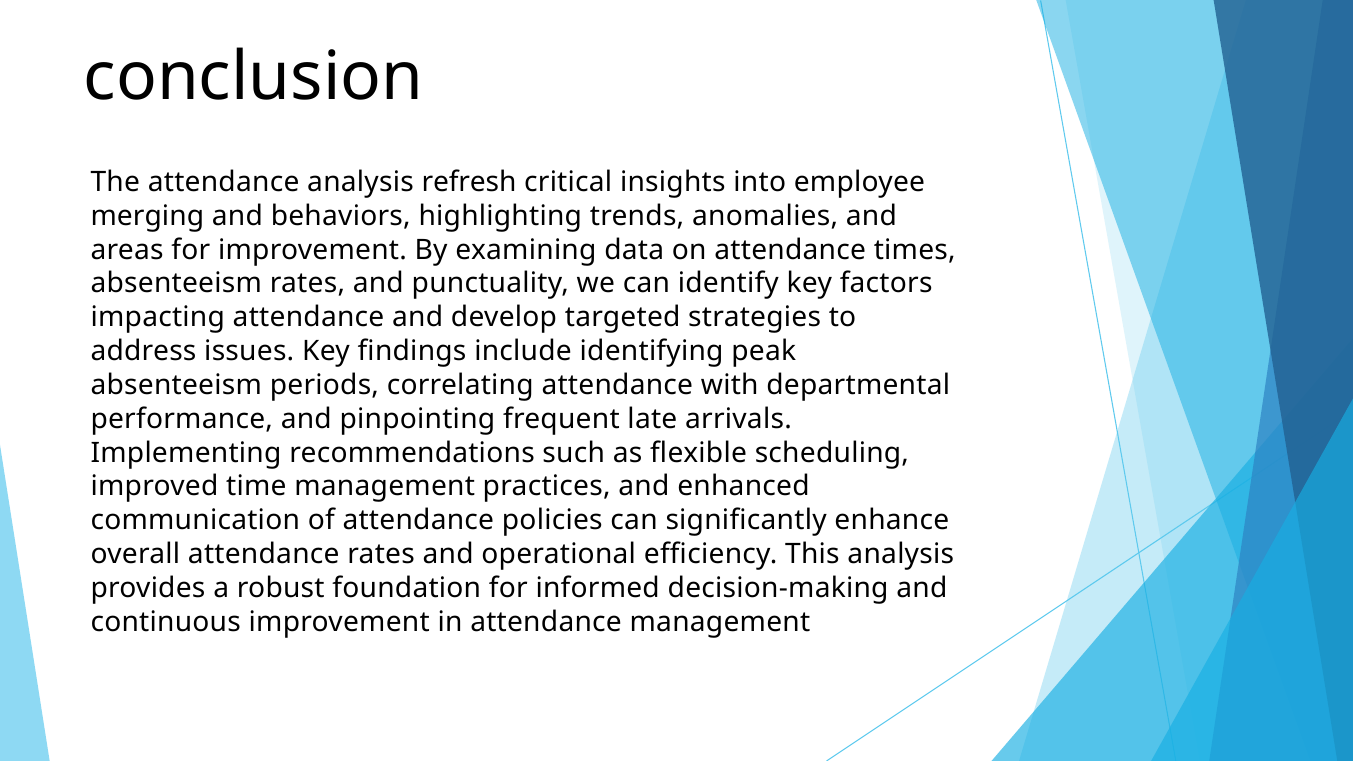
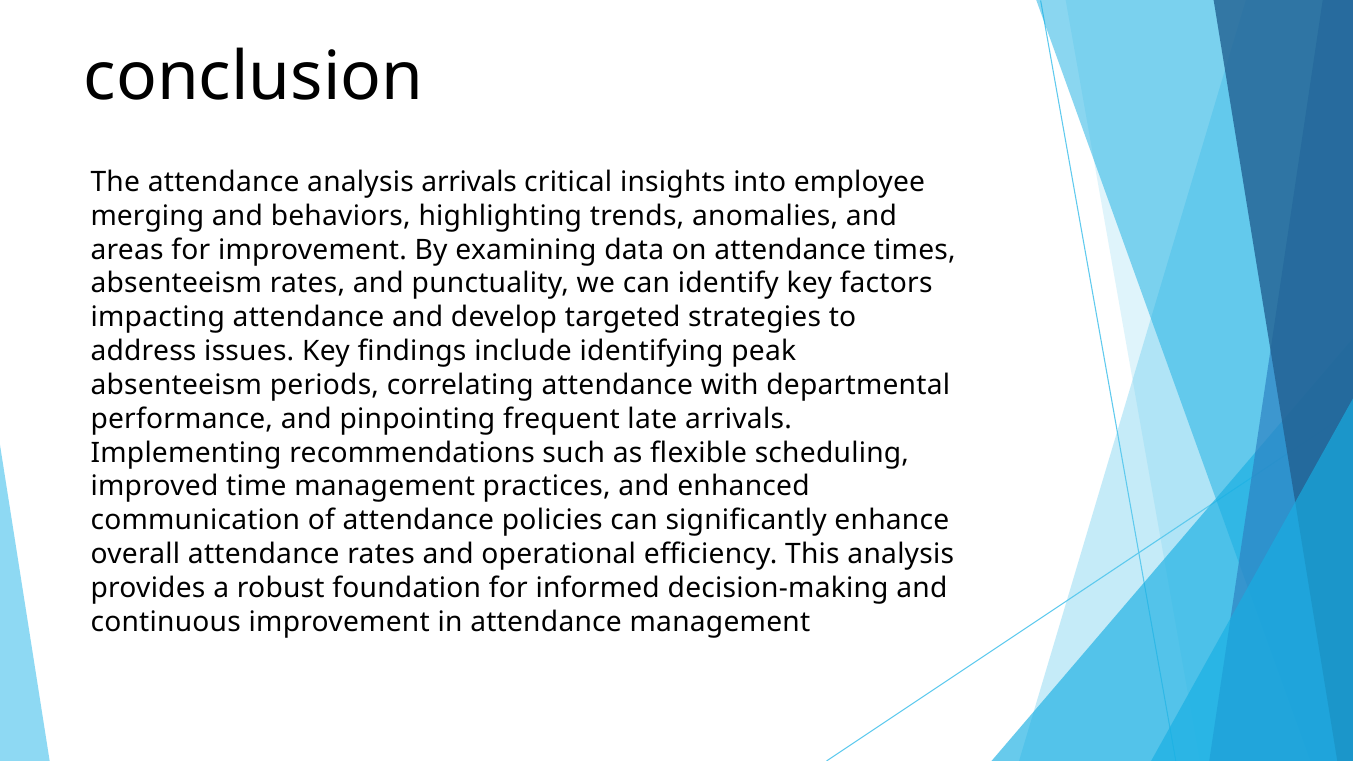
analysis refresh: refresh -> arrivals (469, 182)
